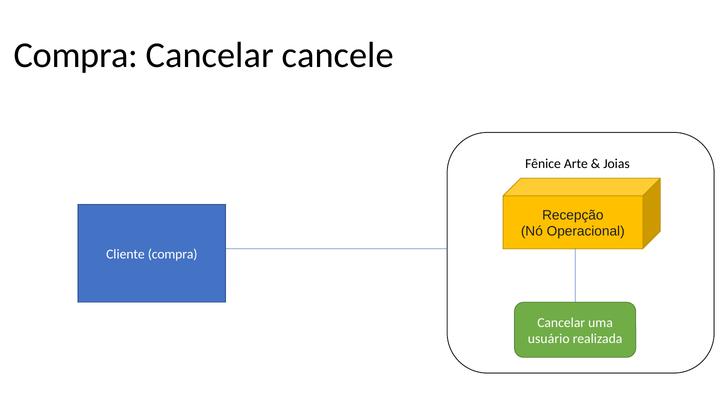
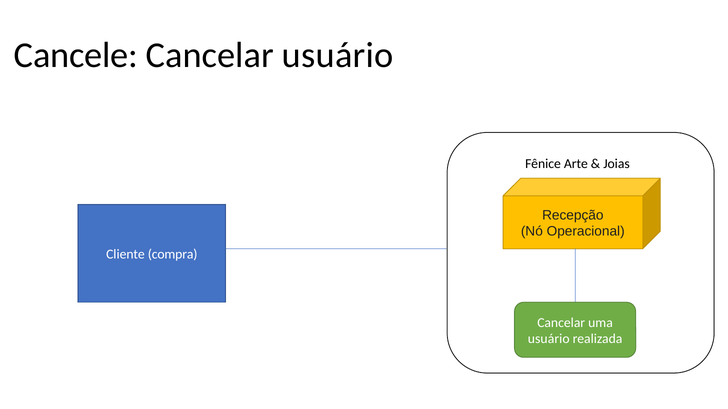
Compra: Compra -> Cancele (76, 55)
Cancelar cancele: cancele -> usuário (338, 55)
